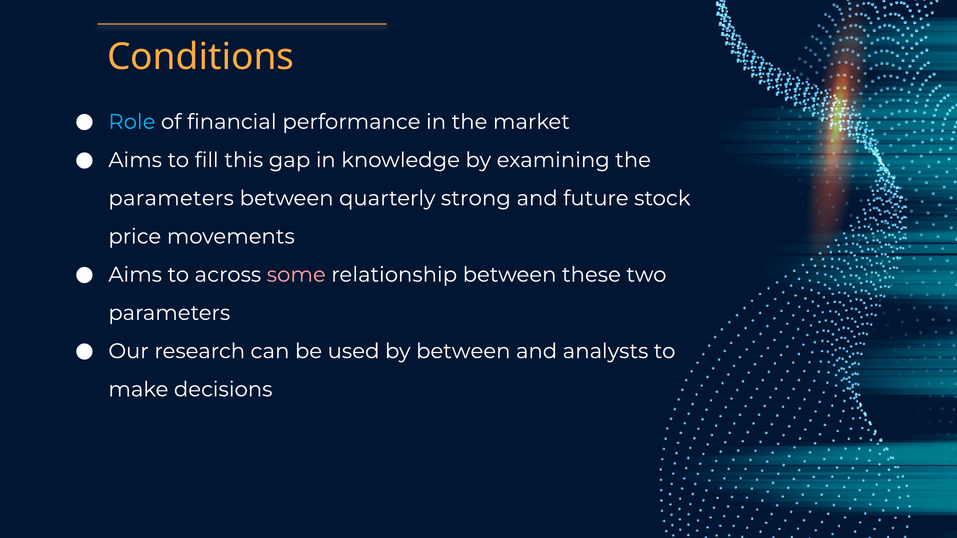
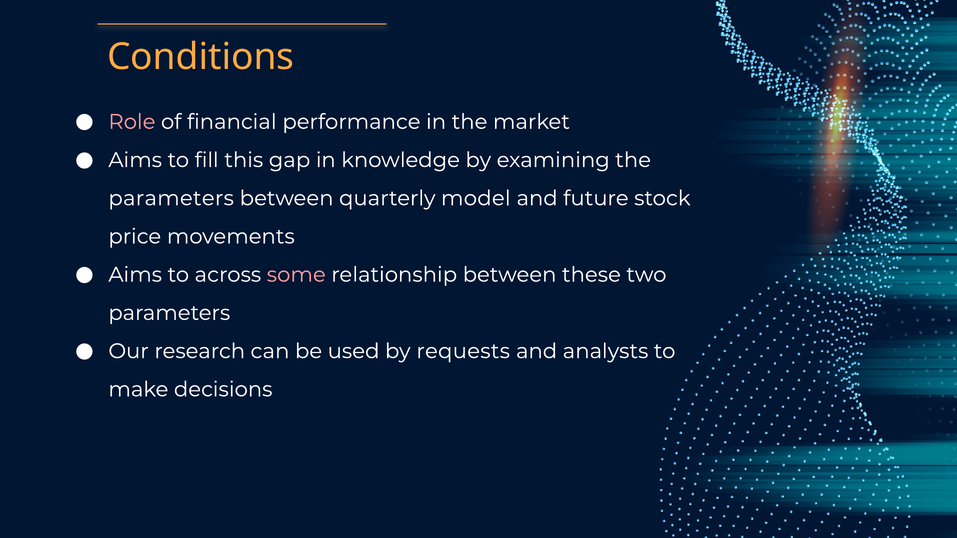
Role colour: light blue -> pink (132, 122)
strong: strong -> model (476, 198)
by between: between -> requests (463, 351)
